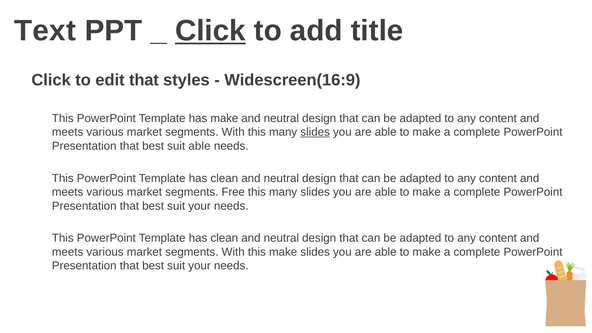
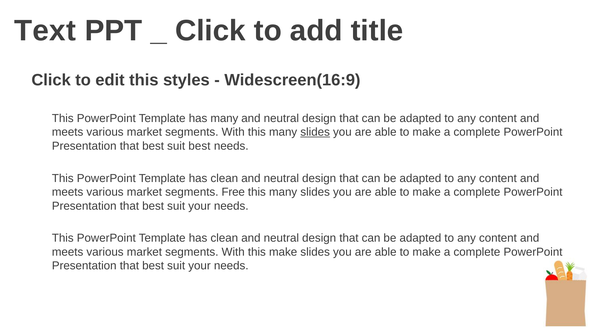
Click underline: present -> none (210, 31)
edit that: that -> this (144, 80)
has make: make -> many (224, 118)
suit able: able -> best (199, 146)
